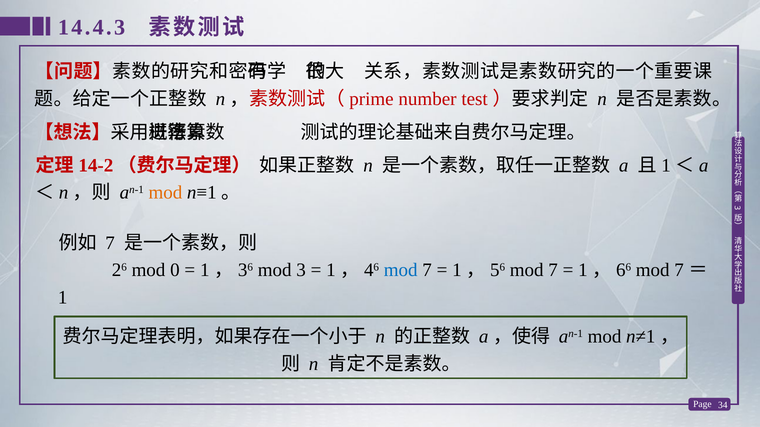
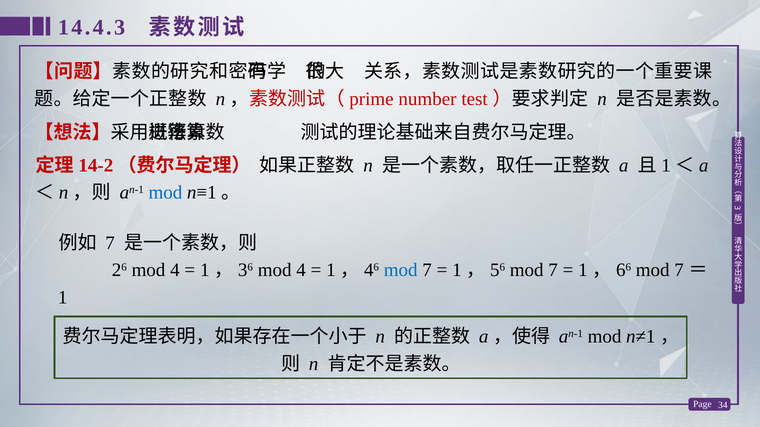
mod colour: orange -> blue (165, 193)
26 mod 0: 0 -> 4 (175, 270)
1，36 mod 3: 3 -> 4 (301, 270)
